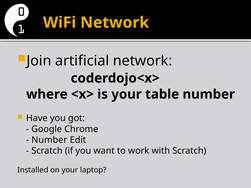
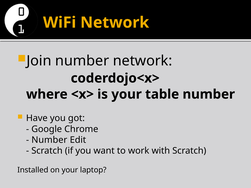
Join artificial: artificial -> number (82, 61)
